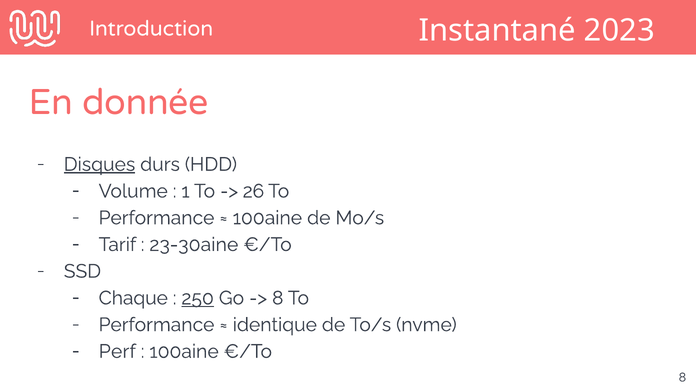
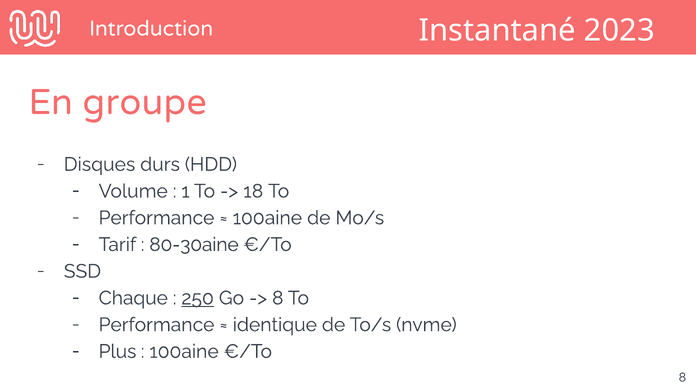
donnée: donnée -> groupe (145, 102)
Disques underline: present -> none (100, 164)
26: 26 -> 18 (253, 191)
23-30aine: 23-30aine -> 80-30aine (194, 244)
Perf: Perf -> Plus (117, 351)
